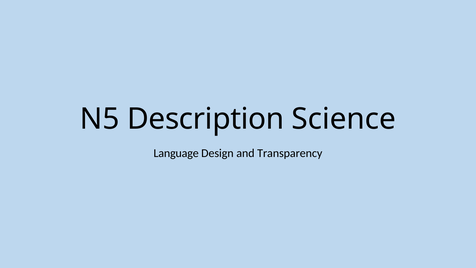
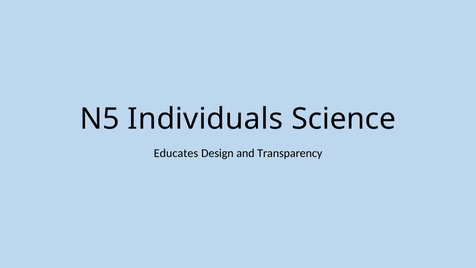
Description: Description -> Individuals (205, 119)
Language: Language -> Educates (176, 153)
